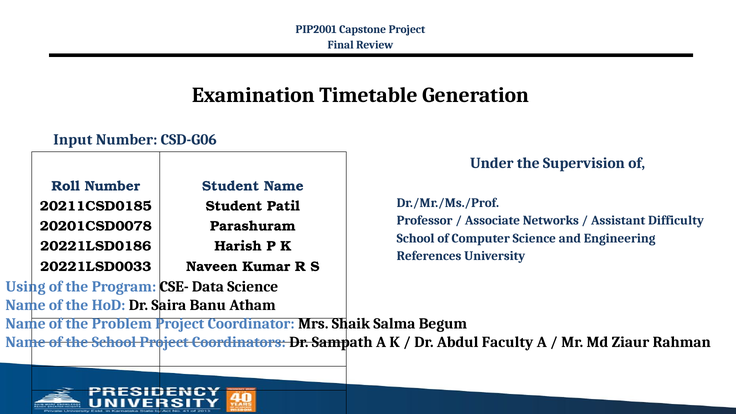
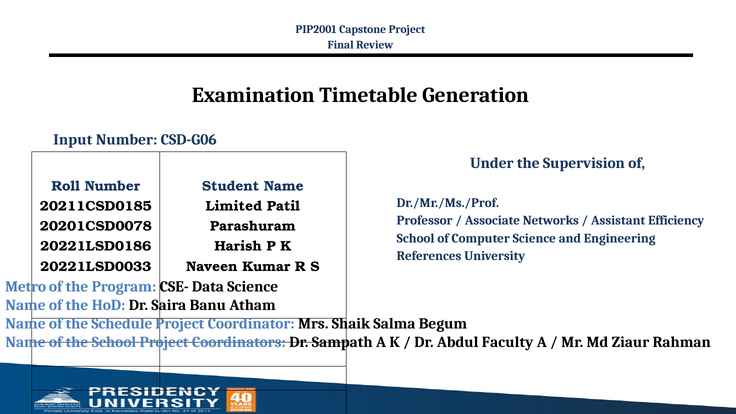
Student: Student -> Limited (234, 206)
Difficulty: Difficulty -> Efficiency (676, 221)
Using: Using -> Metro (26, 287)
Problem: Problem -> Schedule (122, 324)
